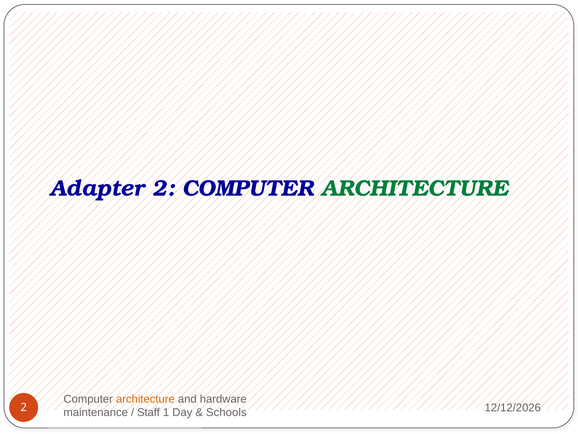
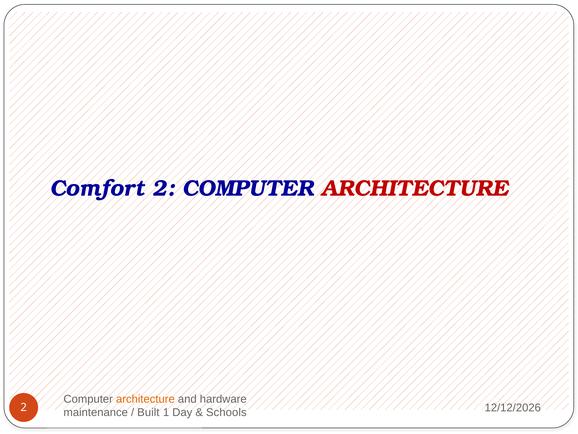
Adapter: Adapter -> Comfort (97, 188)
ARCHITECTURE colour: green -> red (415, 188)
Staff: Staff -> Built (148, 412)
